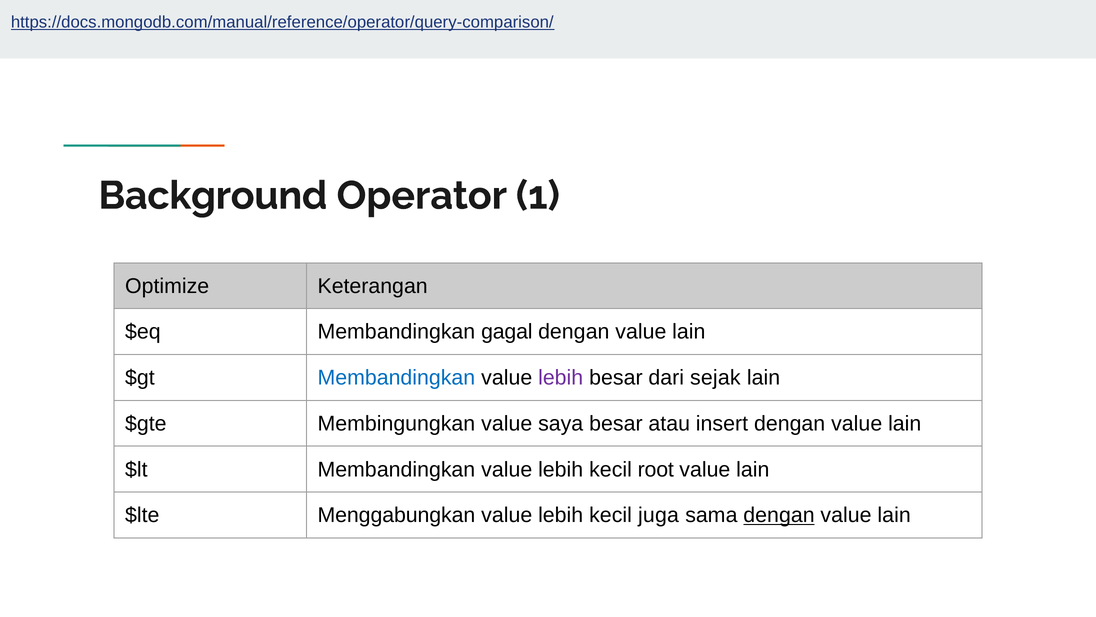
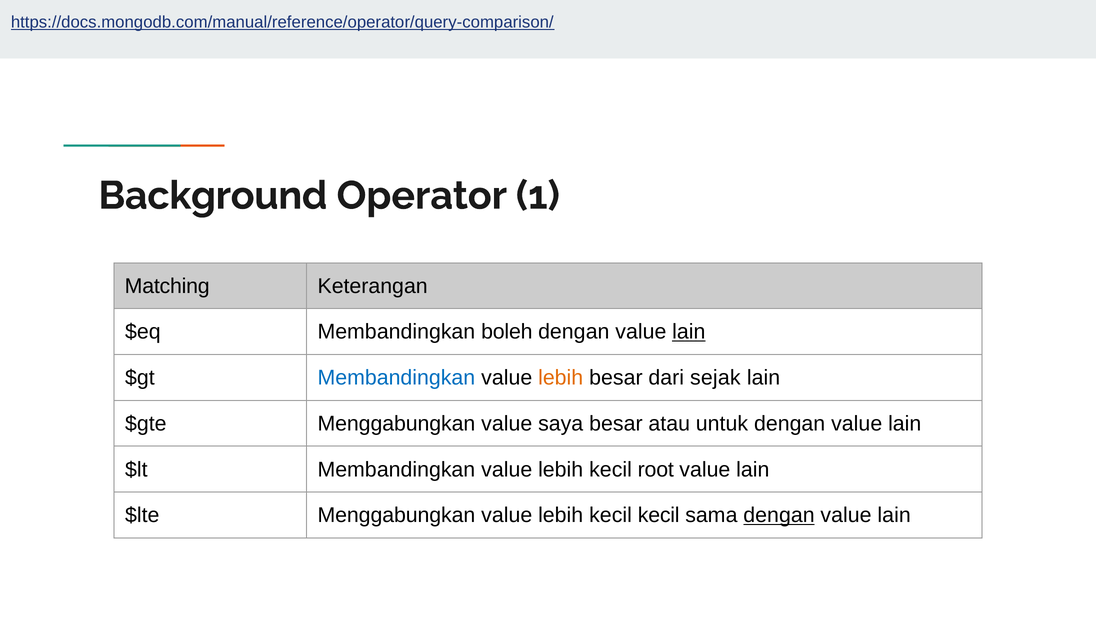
Optimize: Optimize -> Matching (167, 286)
gagal: gagal -> boleh (507, 332)
lain underline: none -> present (689, 332)
lebih colour: purple -> orange (561, 377)
$gte Membingungkan: Membingungkan -> Menggabungkan (396, 423)
insert: insert -> untuk (722, 423)
kecil juga: juga -> kecil (659, 515)
